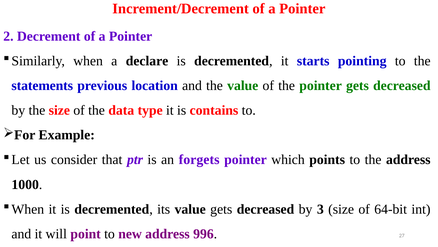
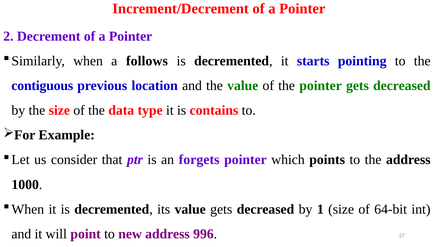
declare: declare -> follows (147, 61)
statements: statements -> contiguous (42, 85)
3: 3 -> 1 (320, 209)
